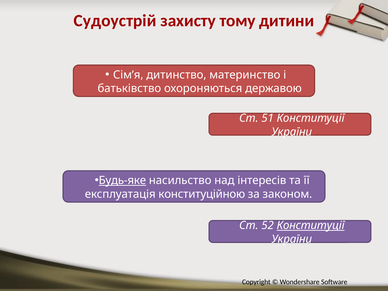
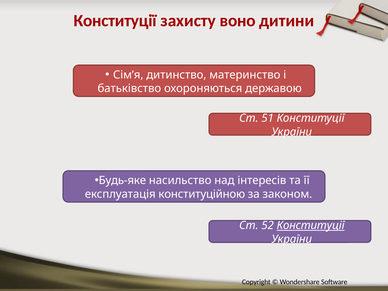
Судоустрій: Судоустрій -> Конституції (115, 21)
тому: тому -> воно (238, 21)
Будь-яке underline: present -> none (122, 180)
